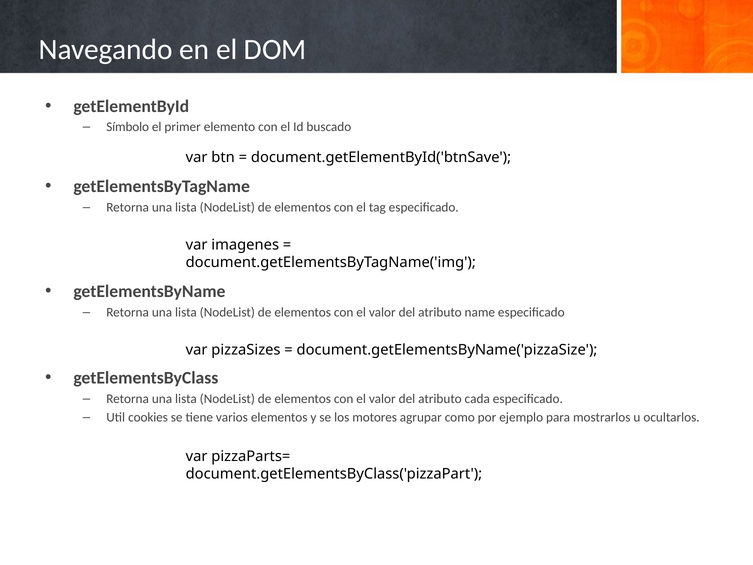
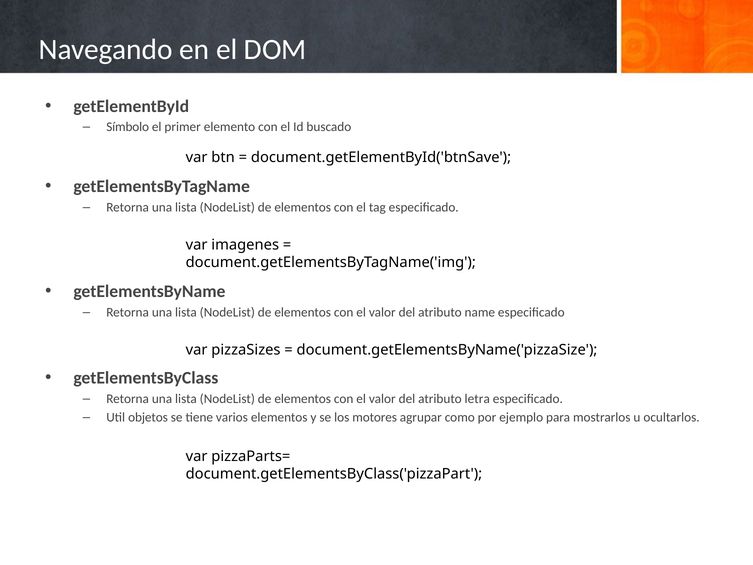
cada: cada -> letra (477, 399)
cookies: cookies -> objetos (148, 417)
